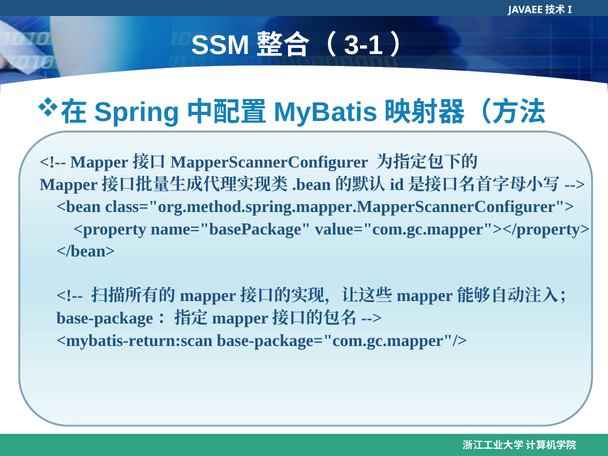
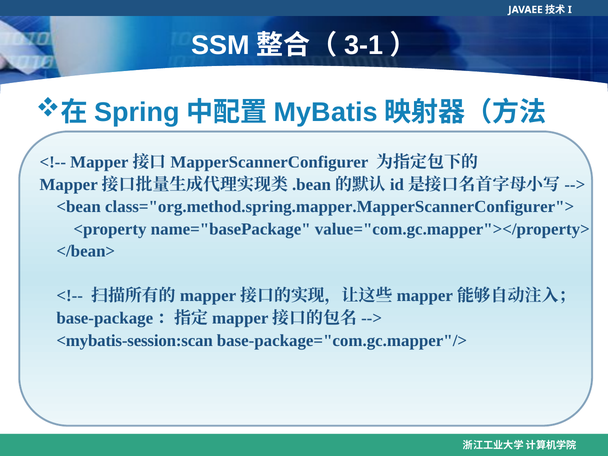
<mybatis-return:scan: <mybatis-return:scan -> <mybatis-session:scan (135, 340)
